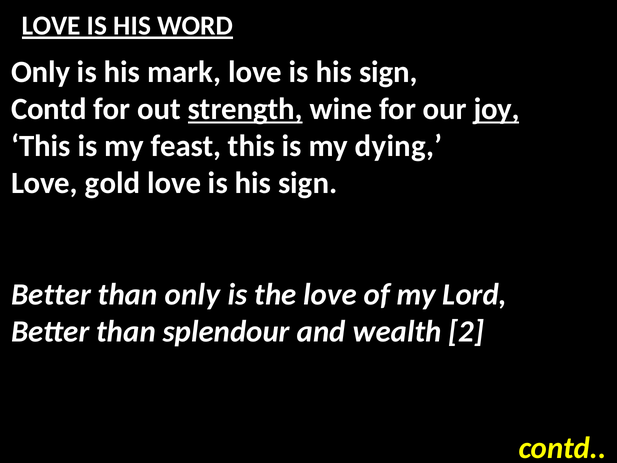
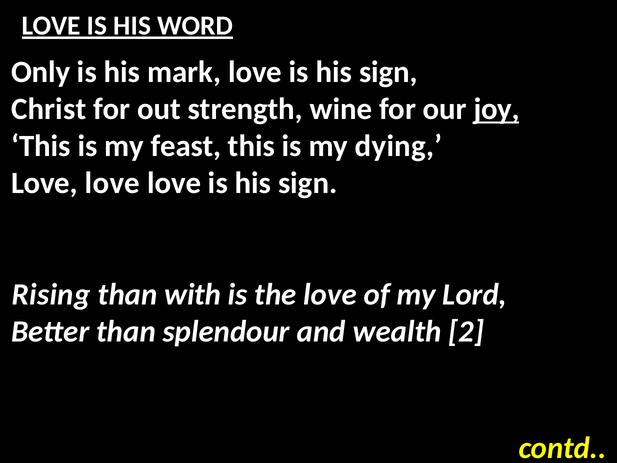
Contd: Contd -> Christ (49, 109)
strength underline: present -> none (245, 109)
gold: gold -> love (112, 183)
Better: Better -> Rising (51, 294)
than only: only -> with (193, 294)
